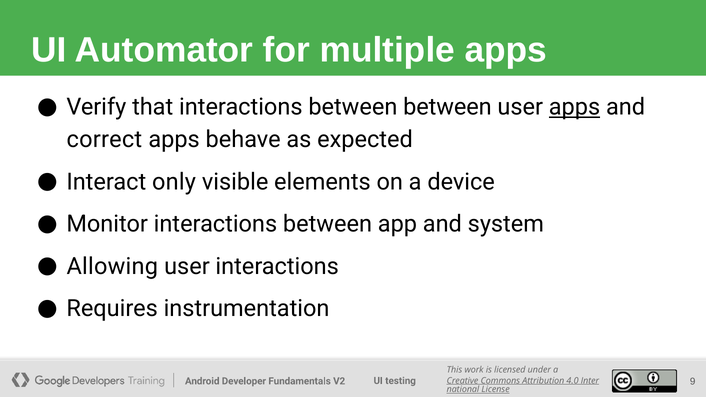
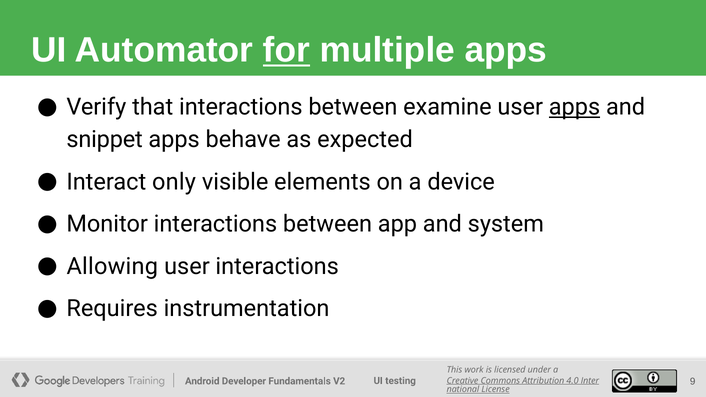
for underline: none -> present (286, 50)
between between: between -> examine (447, 107)
correct: correct -> snippet (105, 140)
